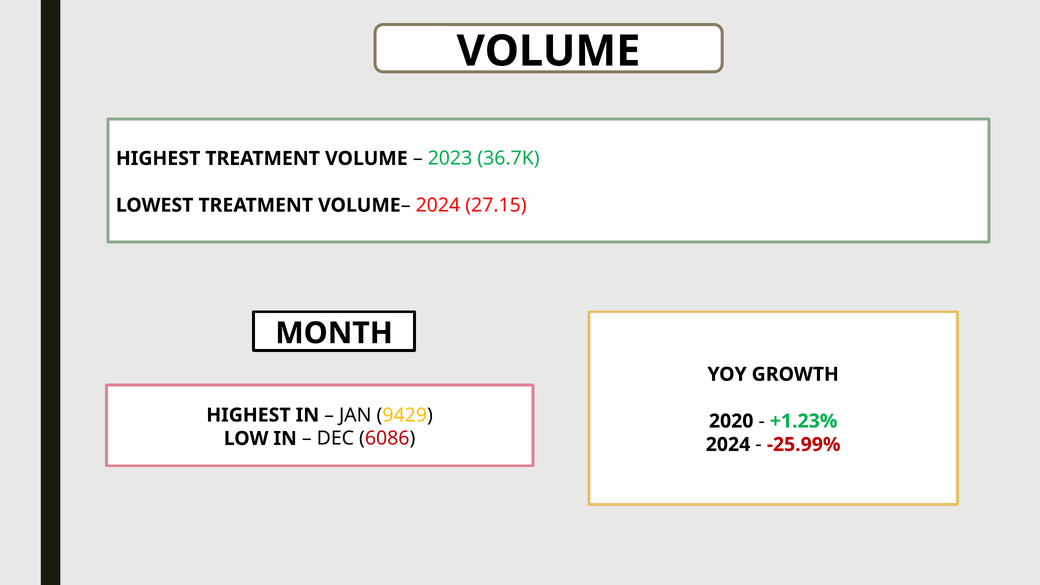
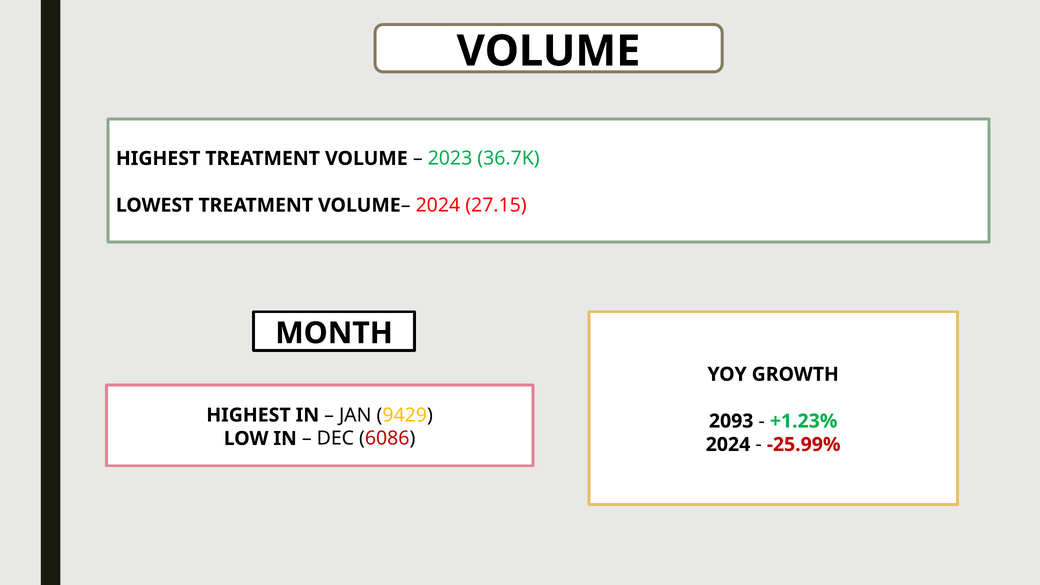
2020: 2020 -> 2093 (731, 421)
